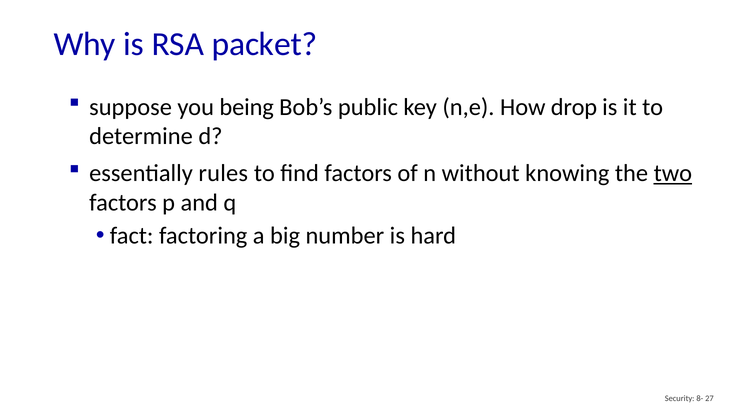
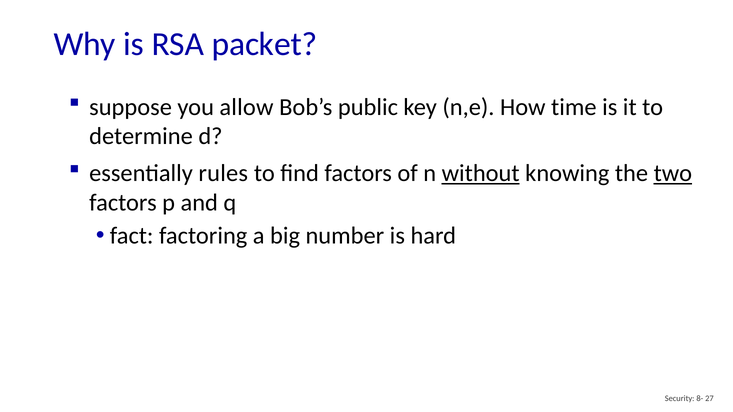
being: being -> allow (246, 107)
drop: drop -> time (574, 107)
without underline: none -> present (481, 174)
